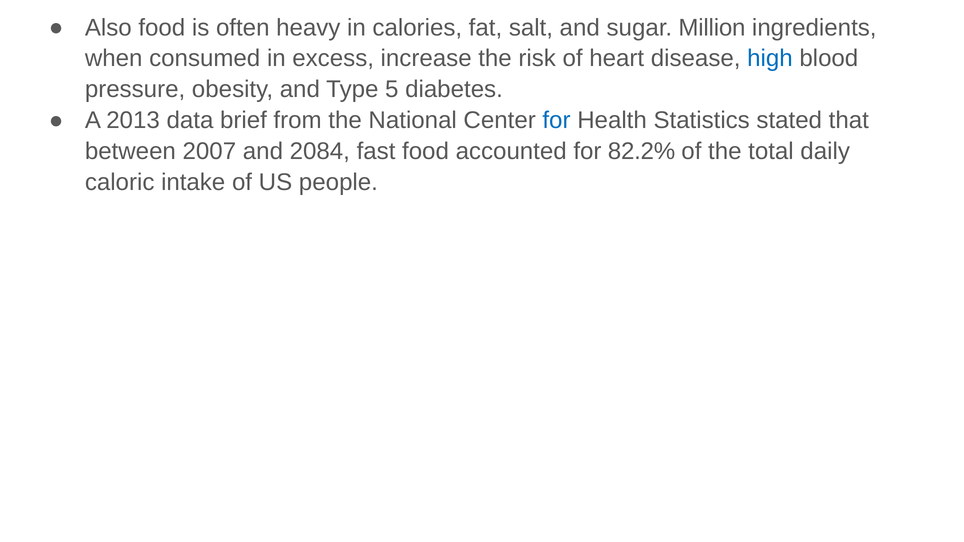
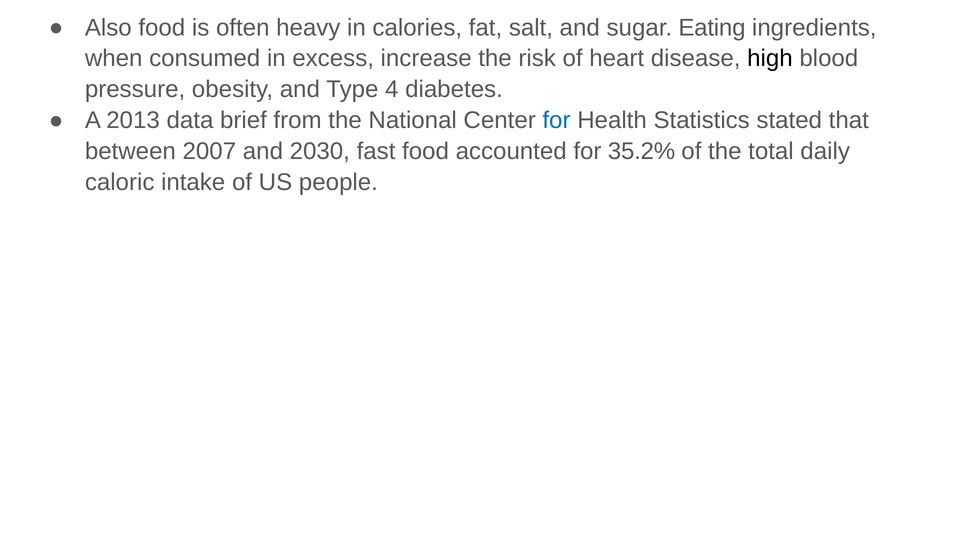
Million: Million -> Eating (712, 28)
high colour: blue -> black (770, 59)
5: 5 -> 4 (392, 90)
2084: 2084 -> 2030 (320, 152)
82.2%: 82.2% -> 35.2% (642, 152)
